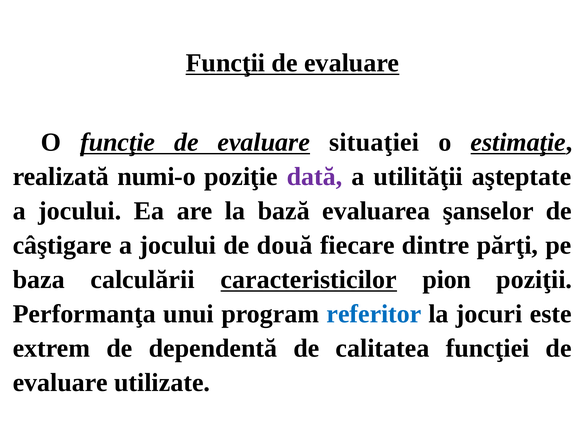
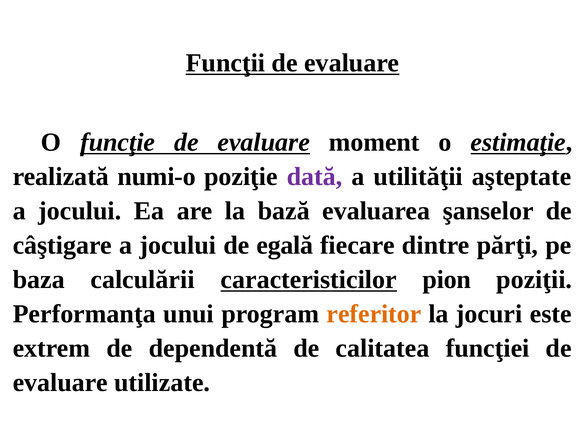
situaţiei: situaţiei -> moment (374, 142)
două: două -> egală (285, 245)
referitor colour: blue -> orange (374, 314)
